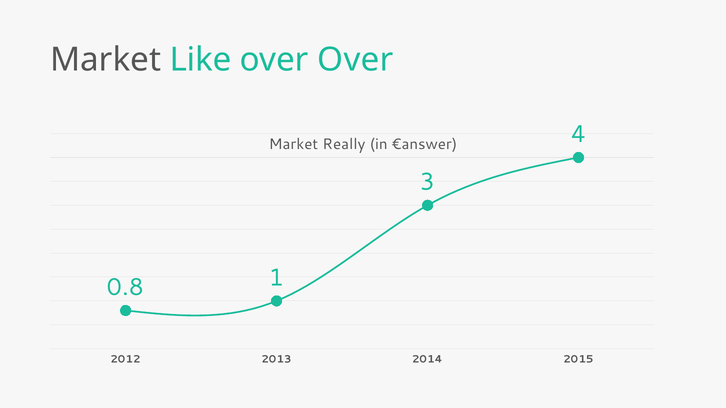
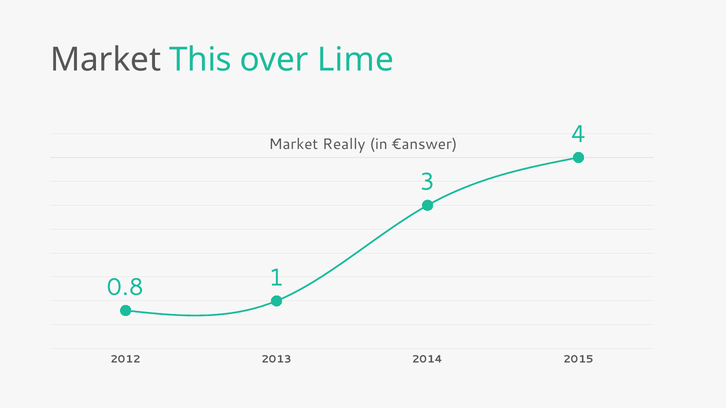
Like: Like -> This (201, 60)
over Over: Over -> Lime (356, 60)
